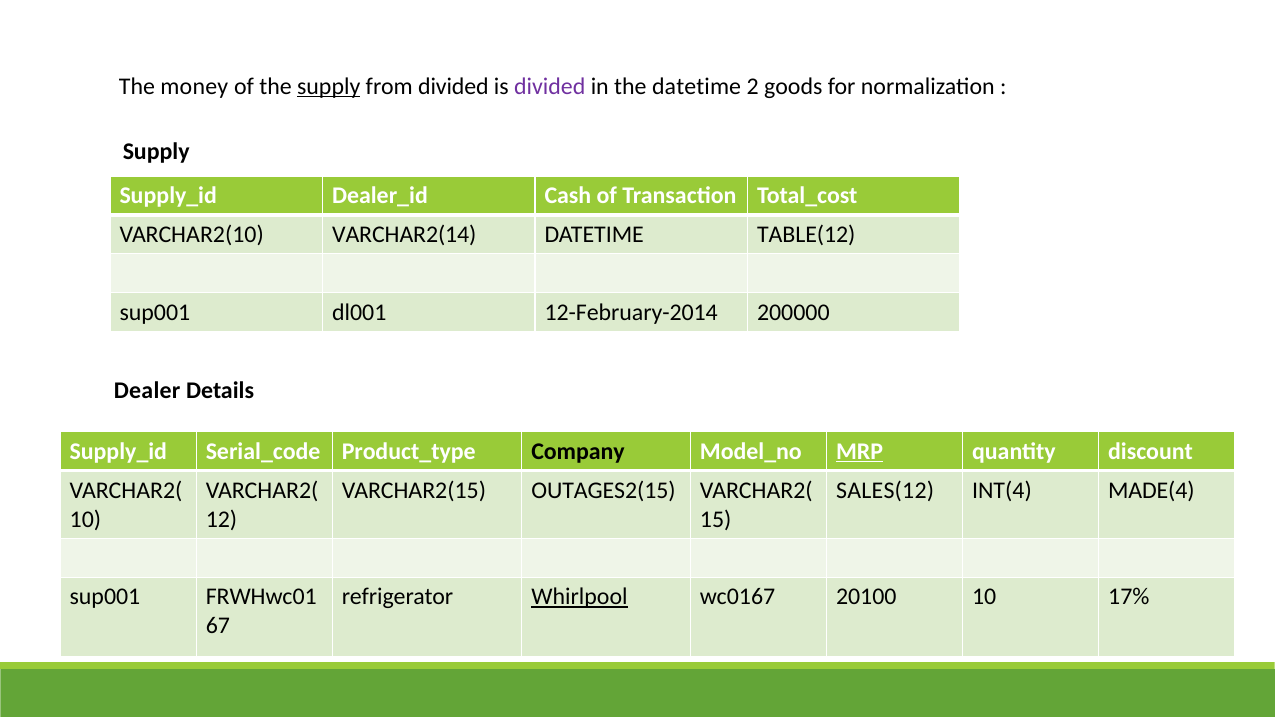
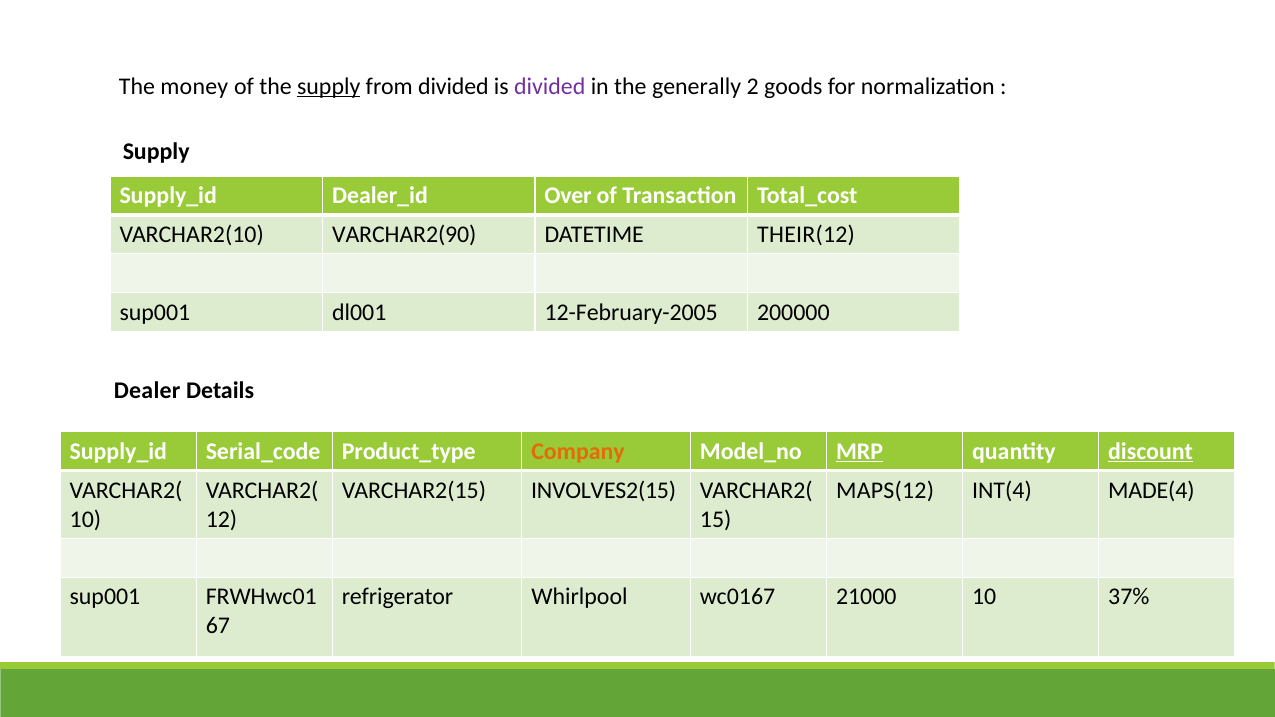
the datetime: datetime -> generally (697, 86)
Cash: Cash -> Over (568, 196)
VARCHAR2(14: VARCHAR2(14 -> VARCHAR2(90 (404, 235)
TABLE(12: TABLE(12 -> THEIR(12 (806, 235)
12-February-2014: 12-February-2014 -> 12-February-2005 (631, 312)
Company colour: black -> orange (578, 451)
discount underline: none -> present (1151, 451)
OUTAGES2(15: OUTAGES2(15 -> INVOLVES2(15 (604, 490)
SALES(12: SALES(12 -> MAPS(12 (885, 490)
Whirlpool underline: present -> none (579, 597)
20100: 20100 -> 21000 (866, 597)
17%: 17% -> 37% (1129, 597)
